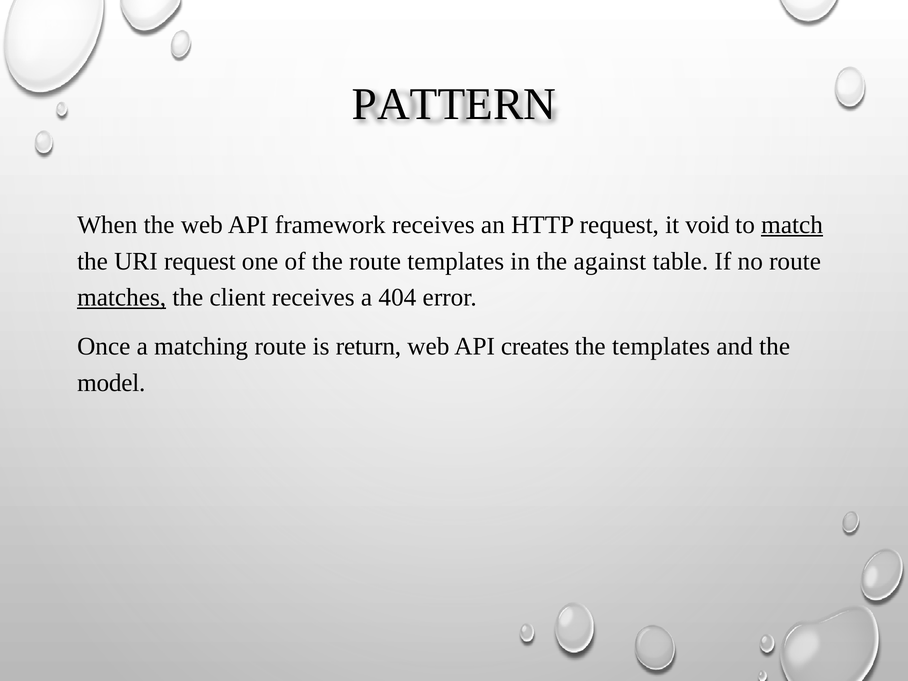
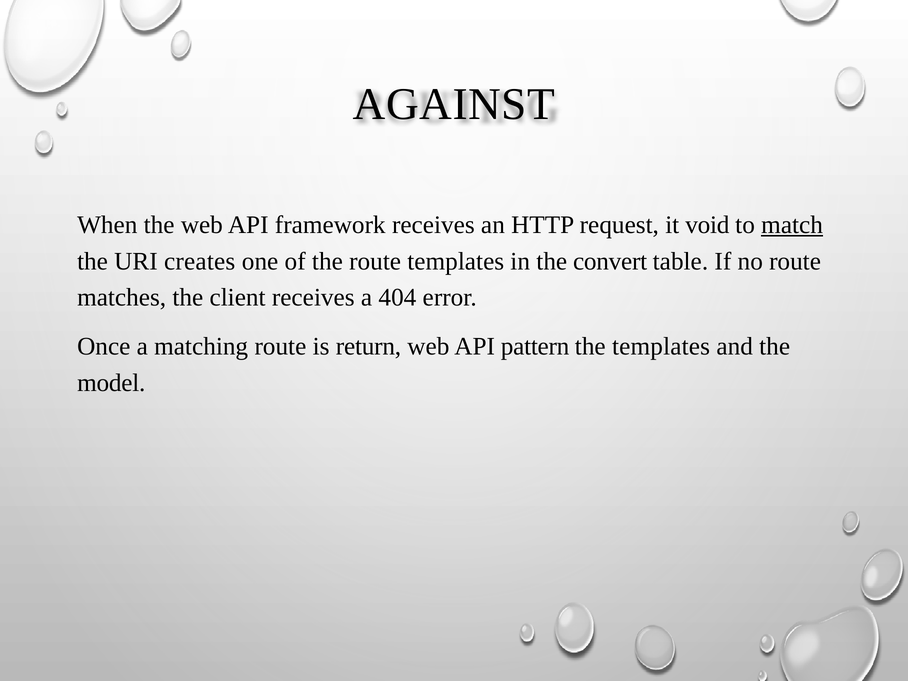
PATTERN: PATTERN -> AGAINST (454, 104)
URI request: request -> creates (200, 261)
against: against -> convert (610, 261)
matches underline: present -> none (122, 298)
creates: creates -> pattern (535, 347)
